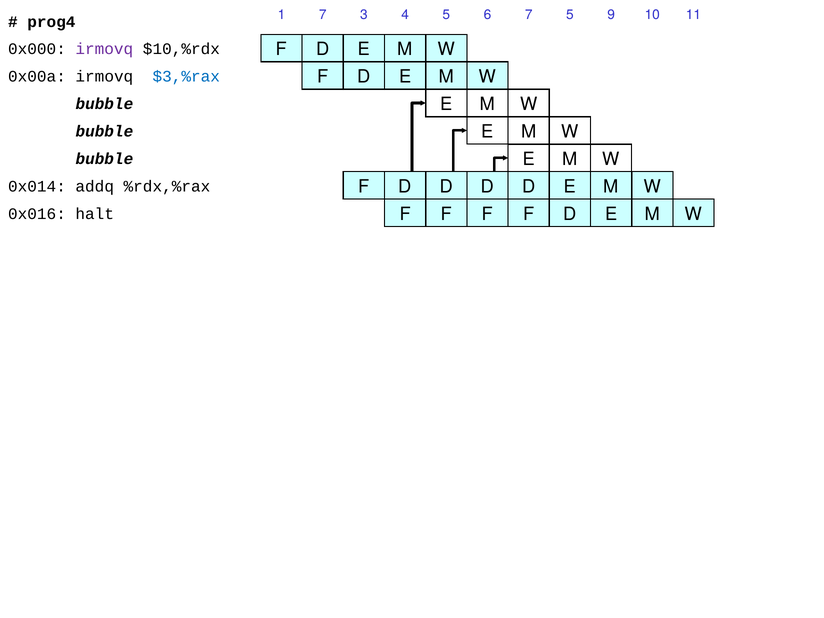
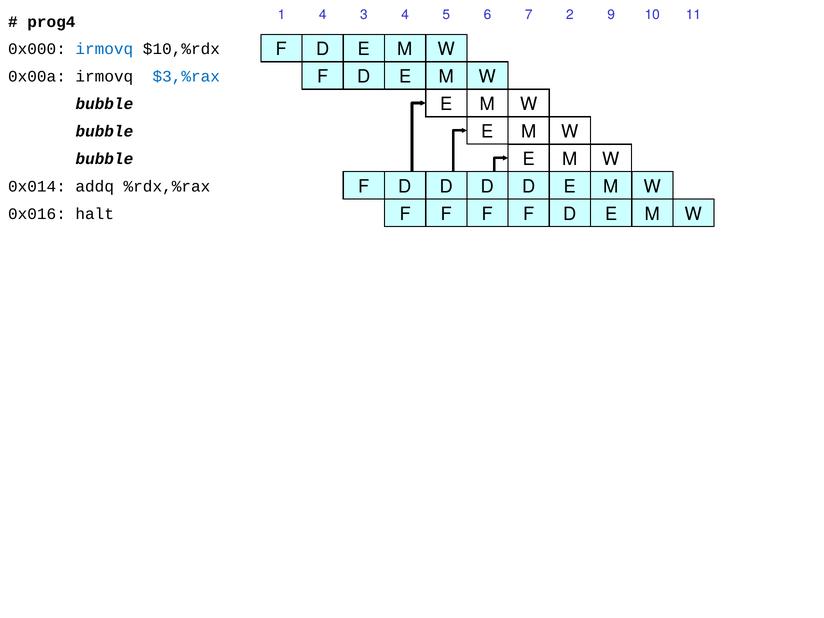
1 7: 7 -> 4 (323, 15)
7 5: 5 -> 2 (570, 15)
irmovq colour: purple -> blue (104, 49)
